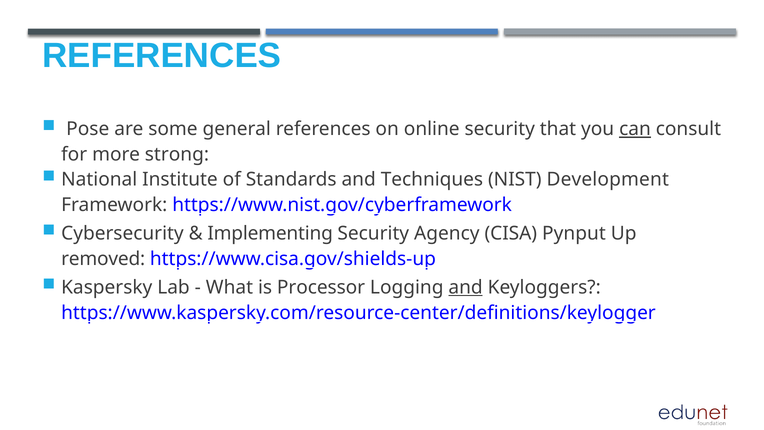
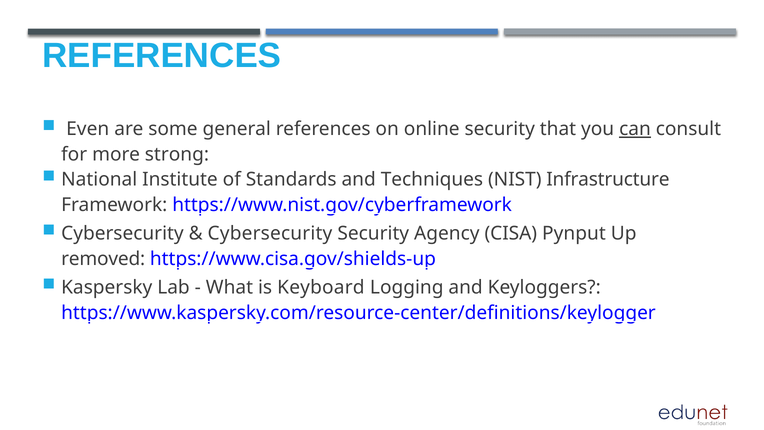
Pose: Pose -> Even (88, 129)
Development: Development -> Infrastructure (608, 179)
Implementing: Implementing -> Cybersecurity (270, 233)
Processor: Processor -> Keyboard (321, 287)
and underline: present -> none (466, 287)
